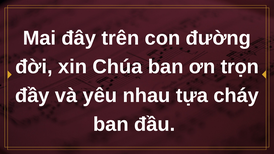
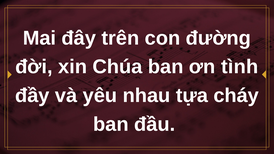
trọn: trọn -> tình (240, 67)
